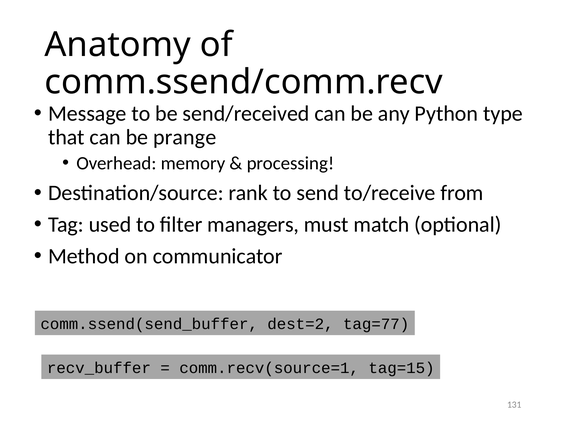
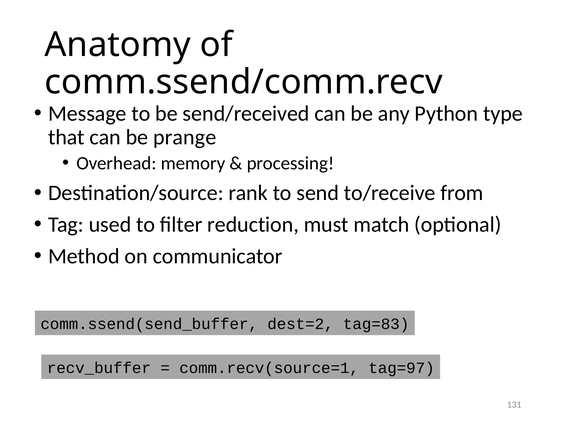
managers: managers -> reduction (253, 225)
tag=77: tag=77 -> tag=83 (376, 324)
tag=15: tag=15 -> tag=97 (402, 368)
